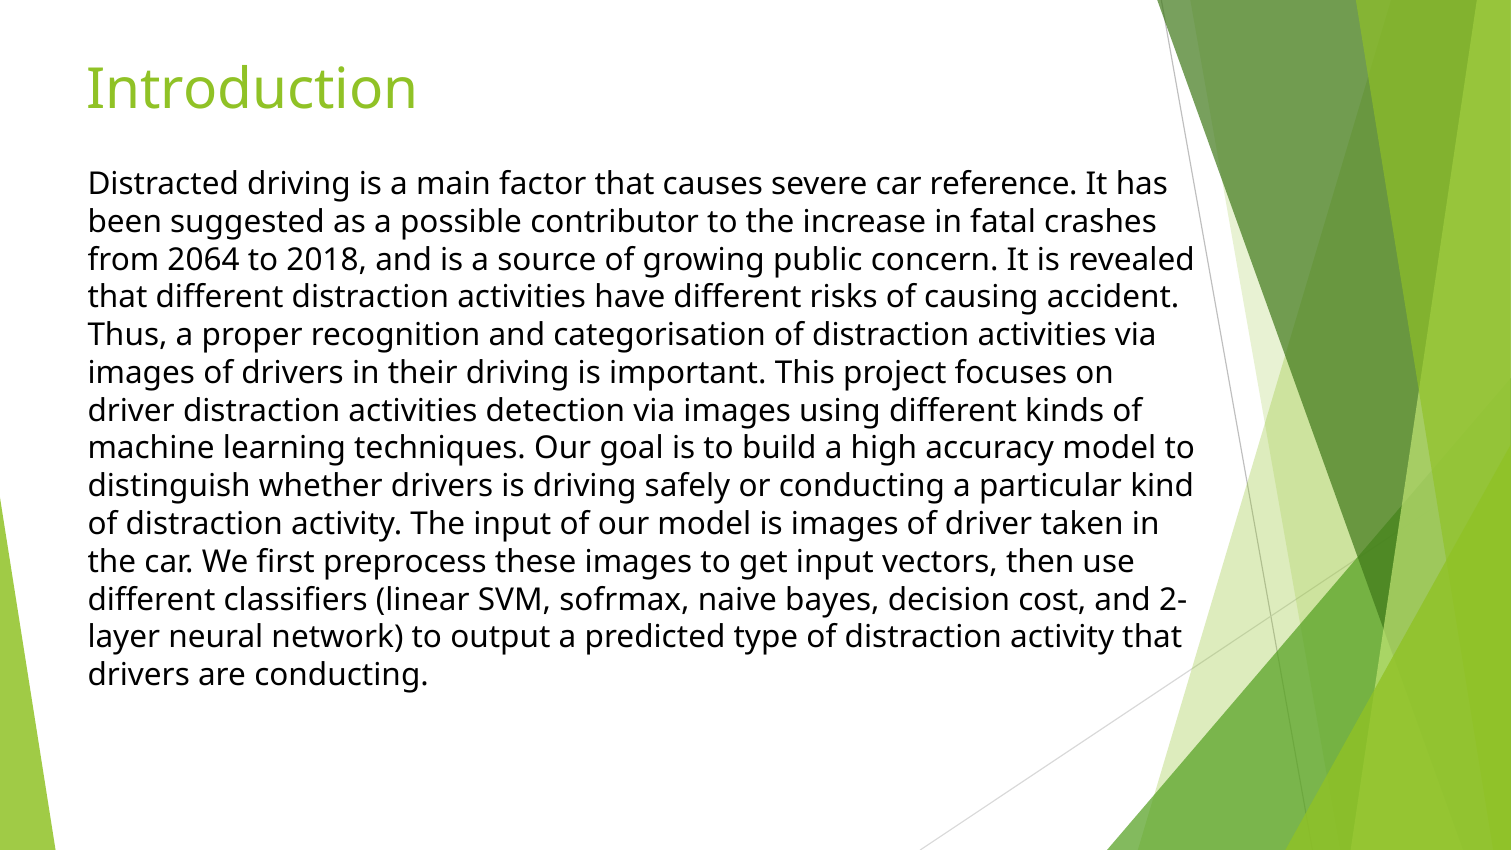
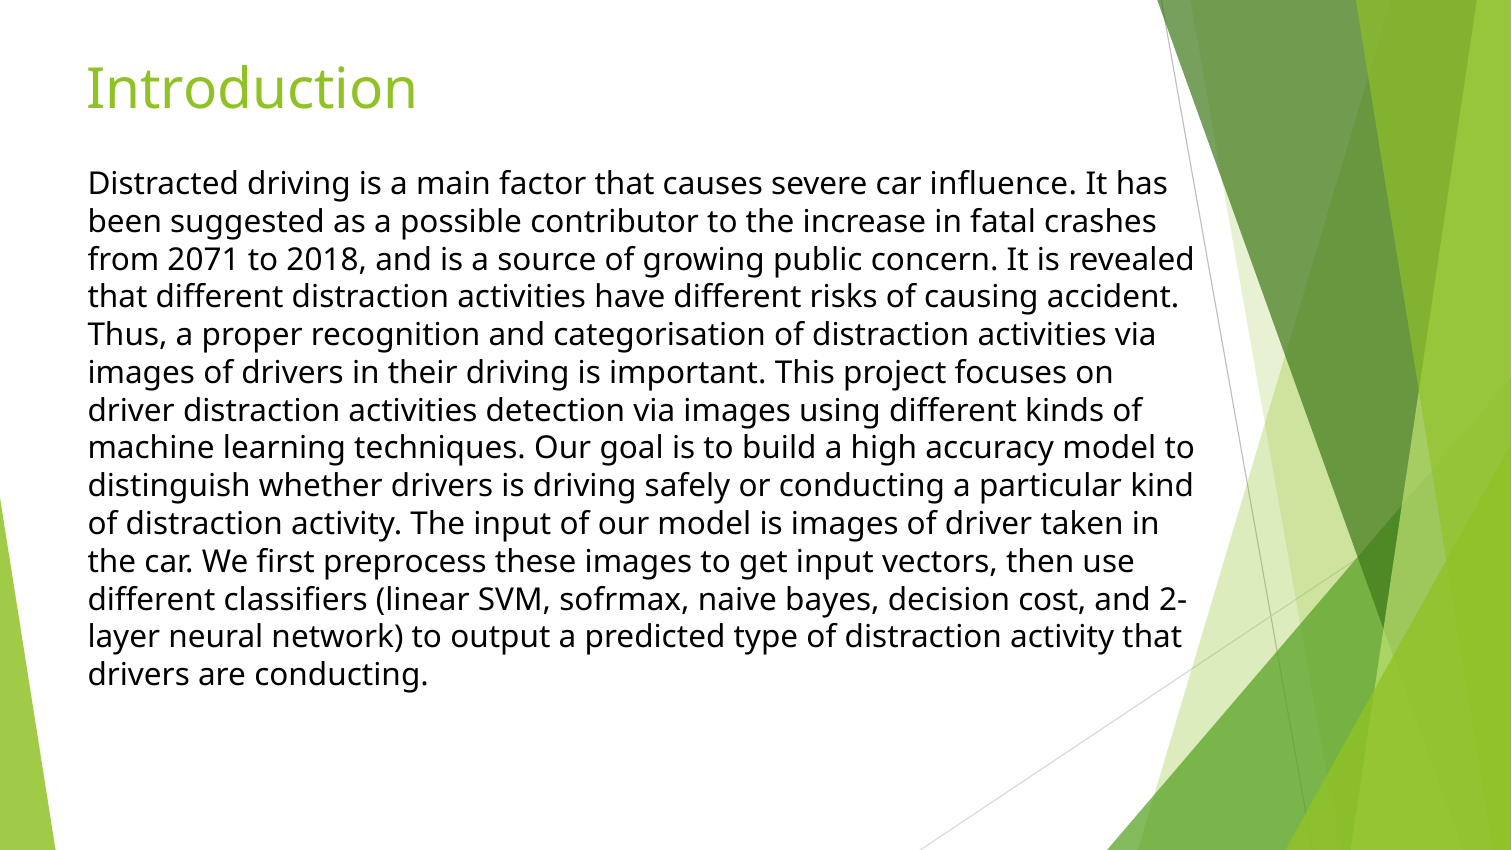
reference: reference -> influence (1003, 184)
2064: 2064 -> 2071 (204, 260)
